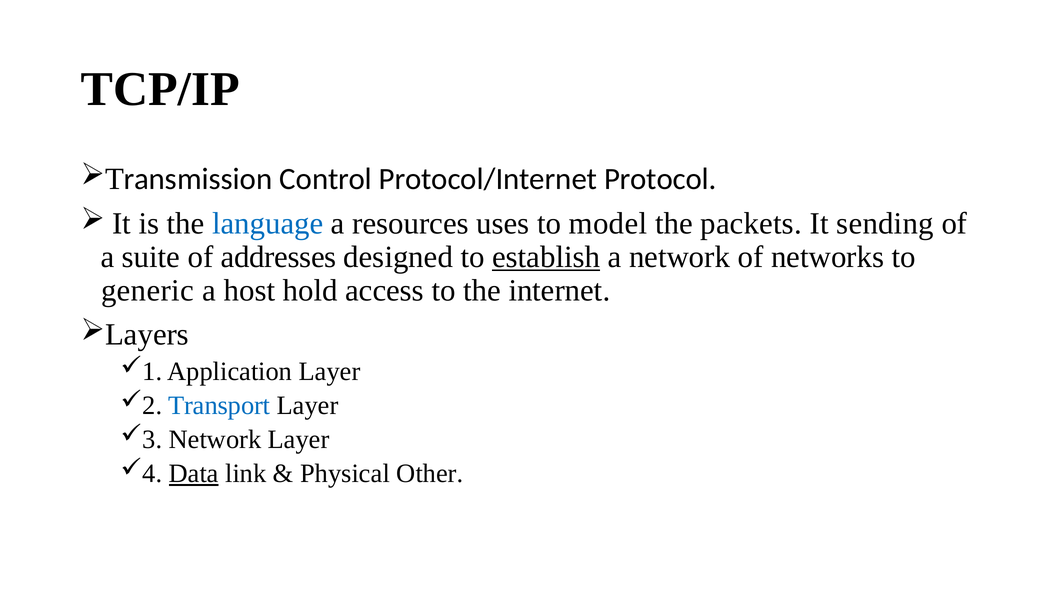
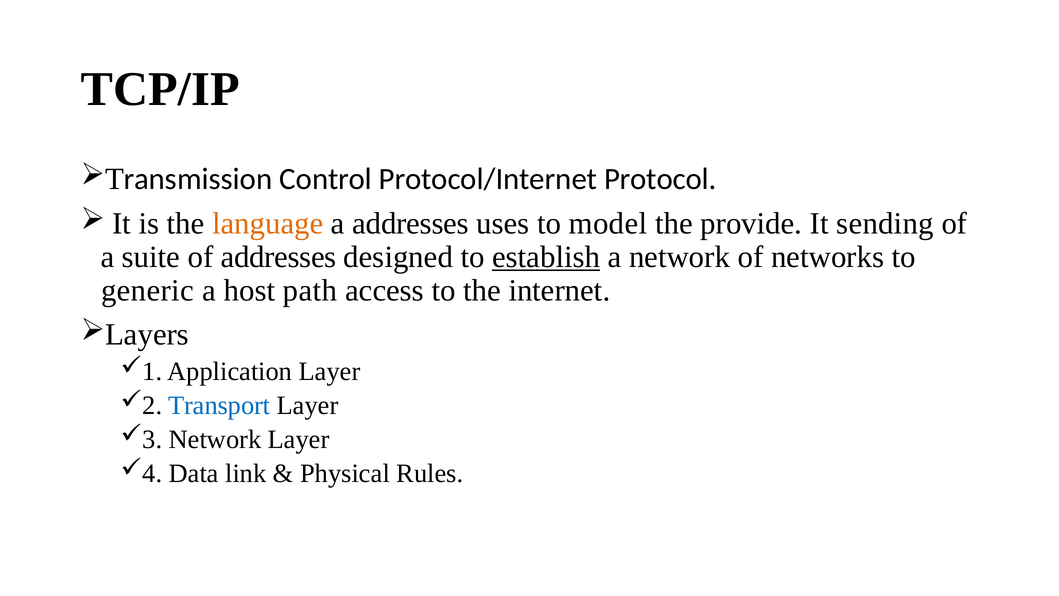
language colour: blue -> orange (268, 223)
a resources: resources -> addresses (411, 223)
packets: packets -> provide (751, 223)
hold: hold -> path (310, 290)
Data underline: present -> none (194, 473)
Other: Other -> Rules (430, 473)
